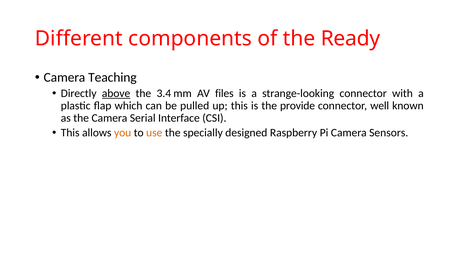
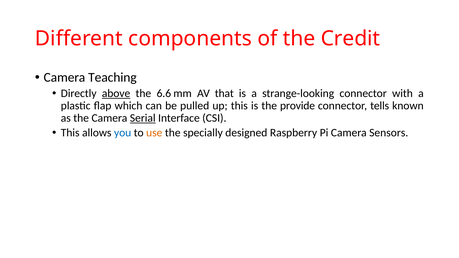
Ready: Ready -> Credit (350, 39)
3.4: 3.4 -> 6.6 (164, 93)
files: files -> that (224, 93)
well: well -> tells (380, 106)
Serial underline: none -> present (143, 118)
you colour: orange -> blue (123, 133)
